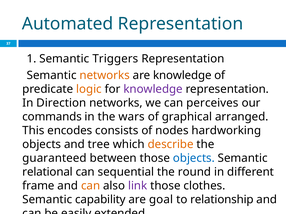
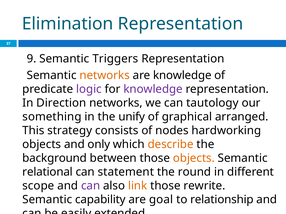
Automated: Automated -> Elimination (68, 24)
1: 1 -> 9 (32, 59)
logic colour: orange -> purple (89, 89)
perceives: perceives -> tautology (212, 103)
commands: commands -> something (52, 117)
wars: wars -> unify (132, 117)
encodes: encodes -> strategy (70, 131)
tree: tree -> only (99, 145)
guaranteed: guaranteed -> background (55, 158)
objects colour: blue -> orange (194, 158)
sequential: sequential -> statement (126, 172)
frame: frame -> scope (38, 186)
can colour: orange -> purple (91, 186)
link colour: purple -> orange (138, 186)
clothes: clothes -> rewrite (204, 186)
